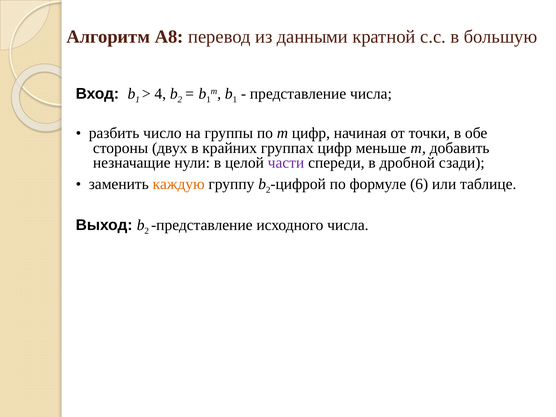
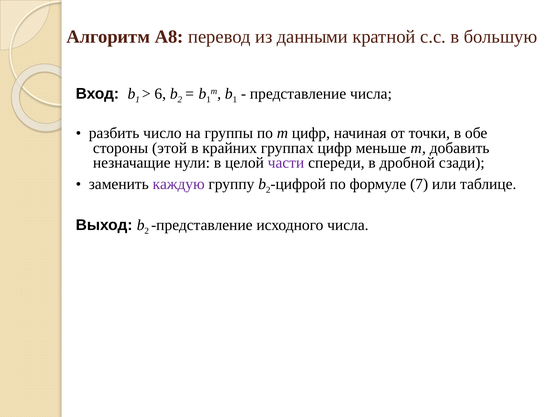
4: 4 -> 6 (160, 94)
двух: двух -> этой (170, 148)
каждую colour: orange -> purple (179, 184)
6: 6 -> 7 (419, 184)
